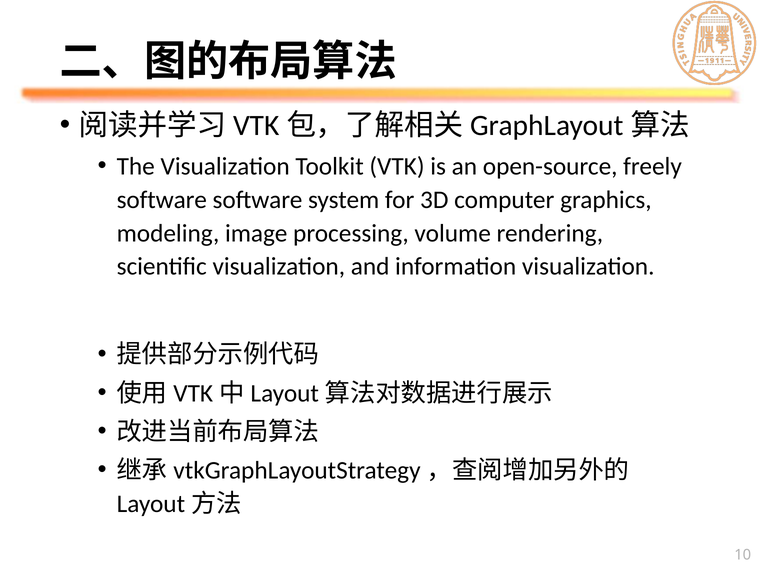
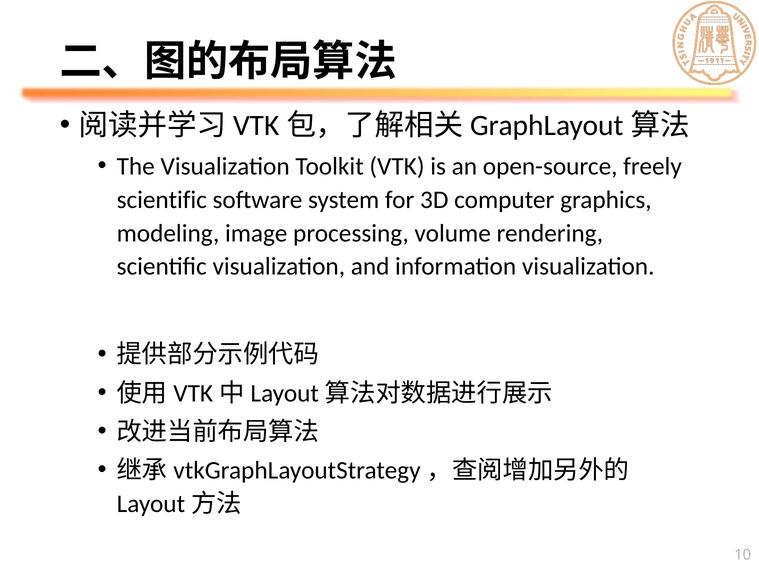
software: software -> scientific (162, 200)
